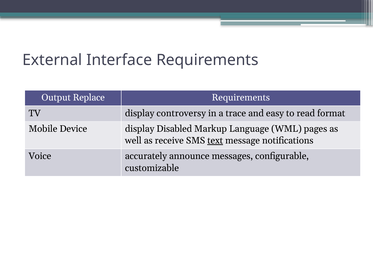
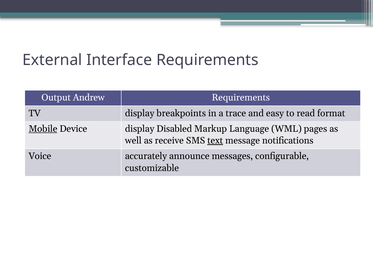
Replace: Replace -> Andrew (89, 98)
controversy: controversy -> breakpoints (181, 113)
Mobile underline: none -> present (43, 129)
